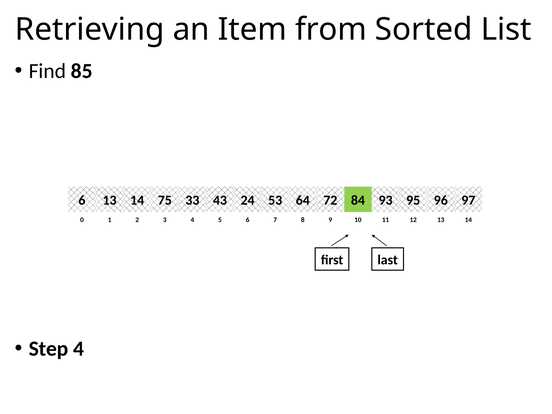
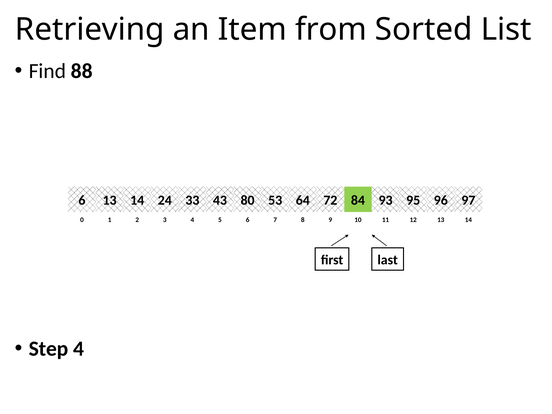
85: 85 -> 88 (82, 71)
75: 75 -> 24 (165, 200)
24: 24 -> 80 (248, 200)
